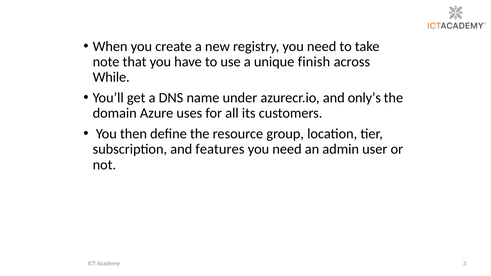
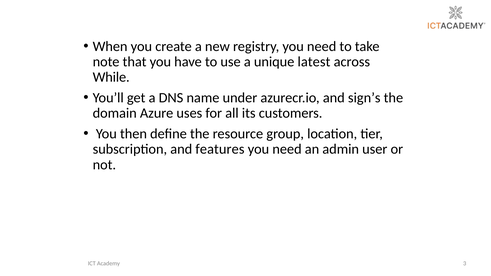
finish: finish -> latest (314, 62)
only’s: only’s -> sign’s (364, 98)
